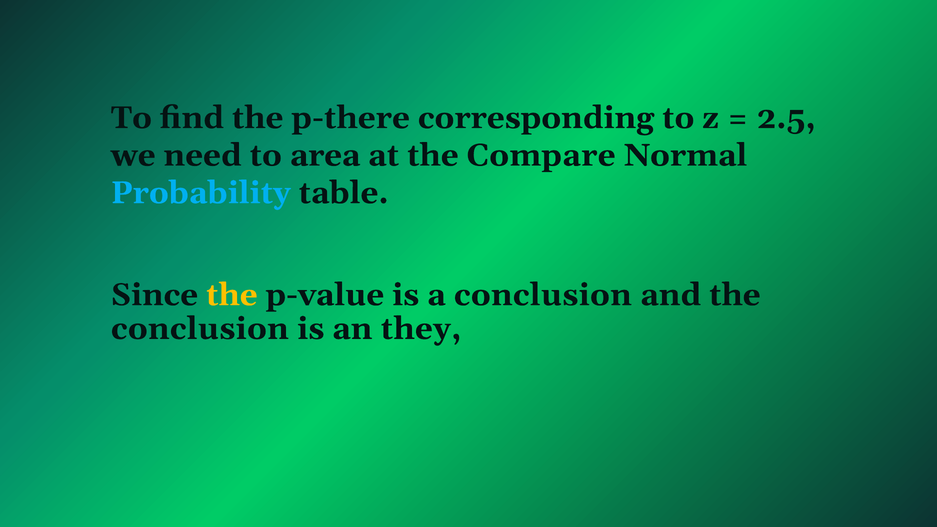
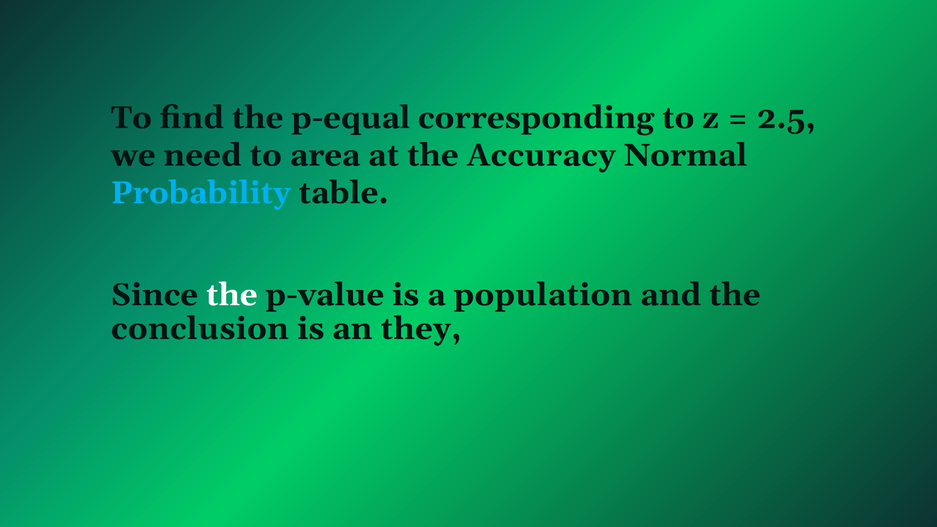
p-there: p-there -> p-equal (351, 118)
Compare: Compare -> Accuracy (541, 155)
the colour: yellow -> white (232, 295)
a conclusion: conclusion -> population (543, 295)
